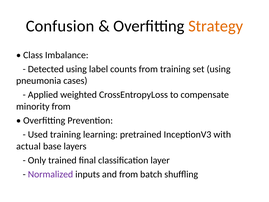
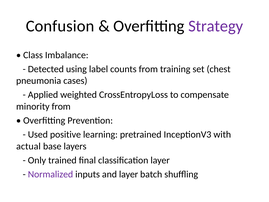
Strategy colour: orange -> purple (216, 26)
set using: using -> chest (219, 69)
Used training: training -> positive (65, 134)
and from: from -> layer (129, 174)
